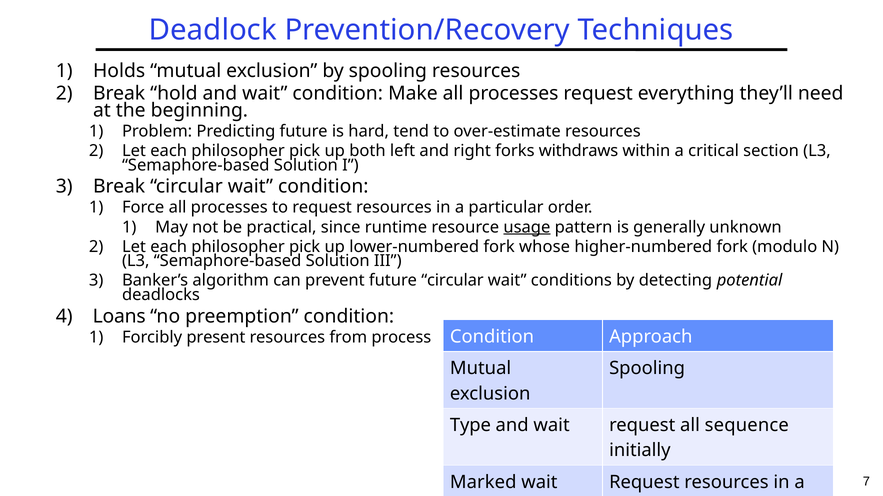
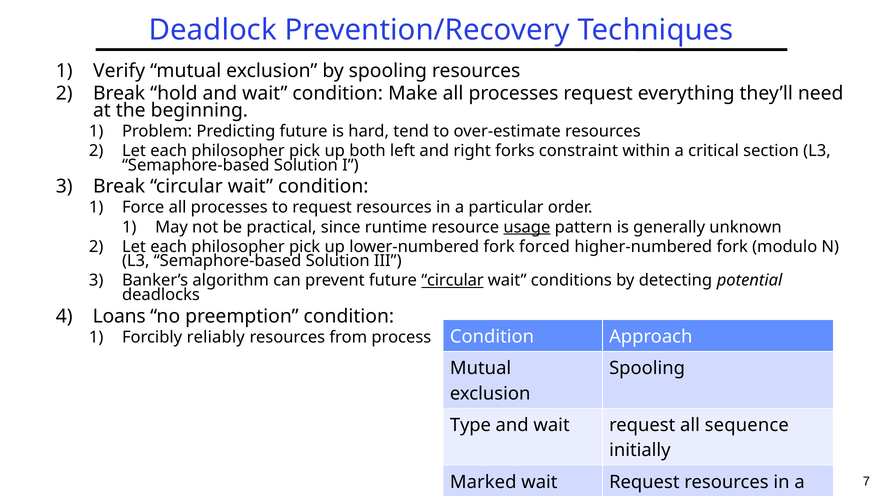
Holds: Holds -> Verify (119, 71)
withdraws: withdraws -> constraint (578, 151)
whose: whose -> forced (544, 247)
circular underline: none -> present (452, 281)
present: present -> reliably (216, 338)
